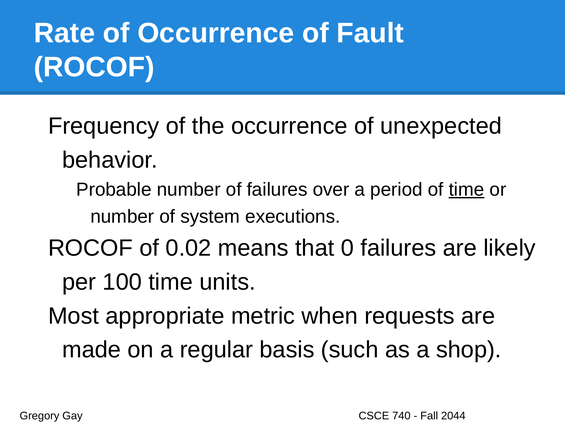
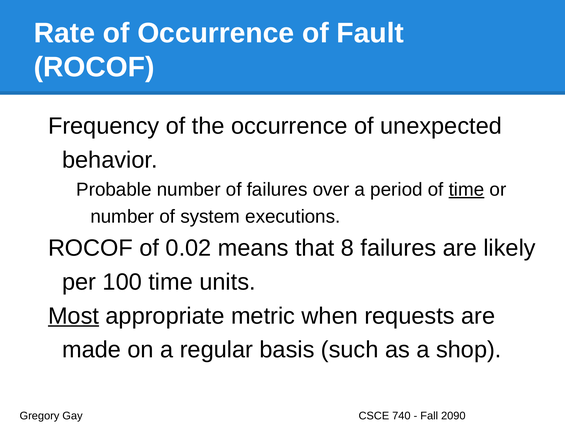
0: 0 -> 8 (347, 248)
Most underline: none -> present (74, 316)
2044: 2044 -> 2090 (453, 415)
